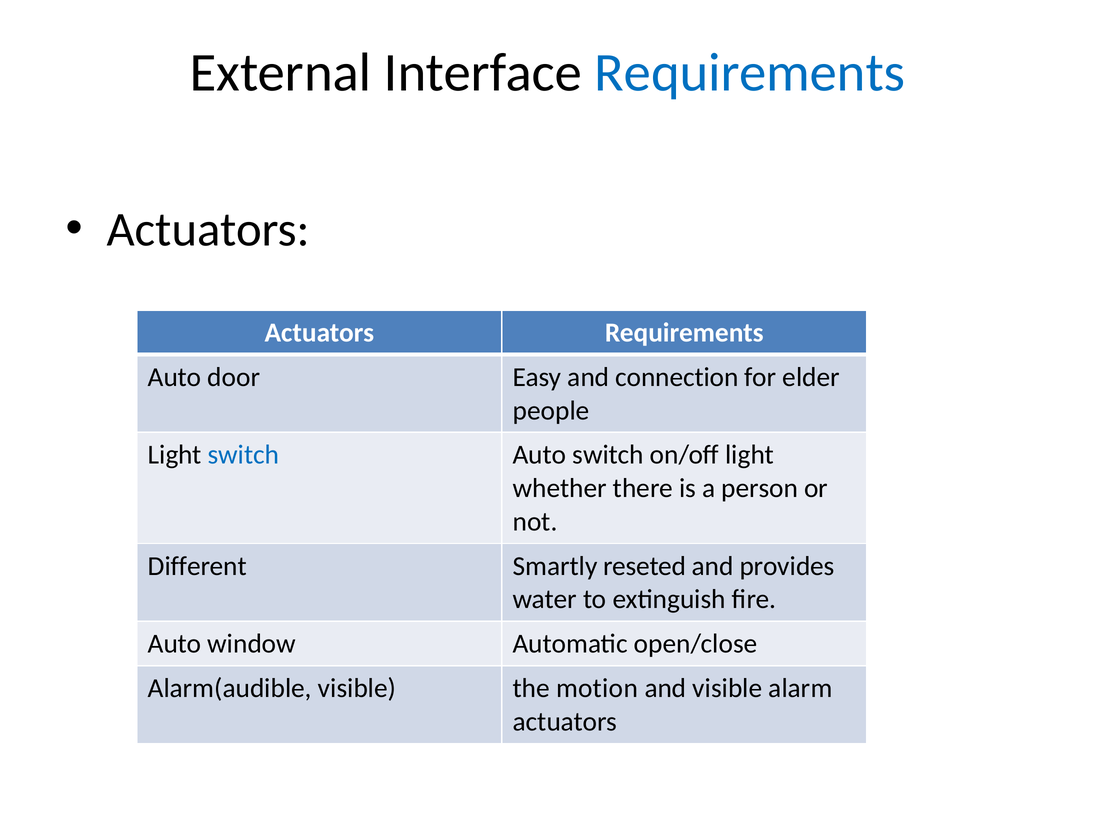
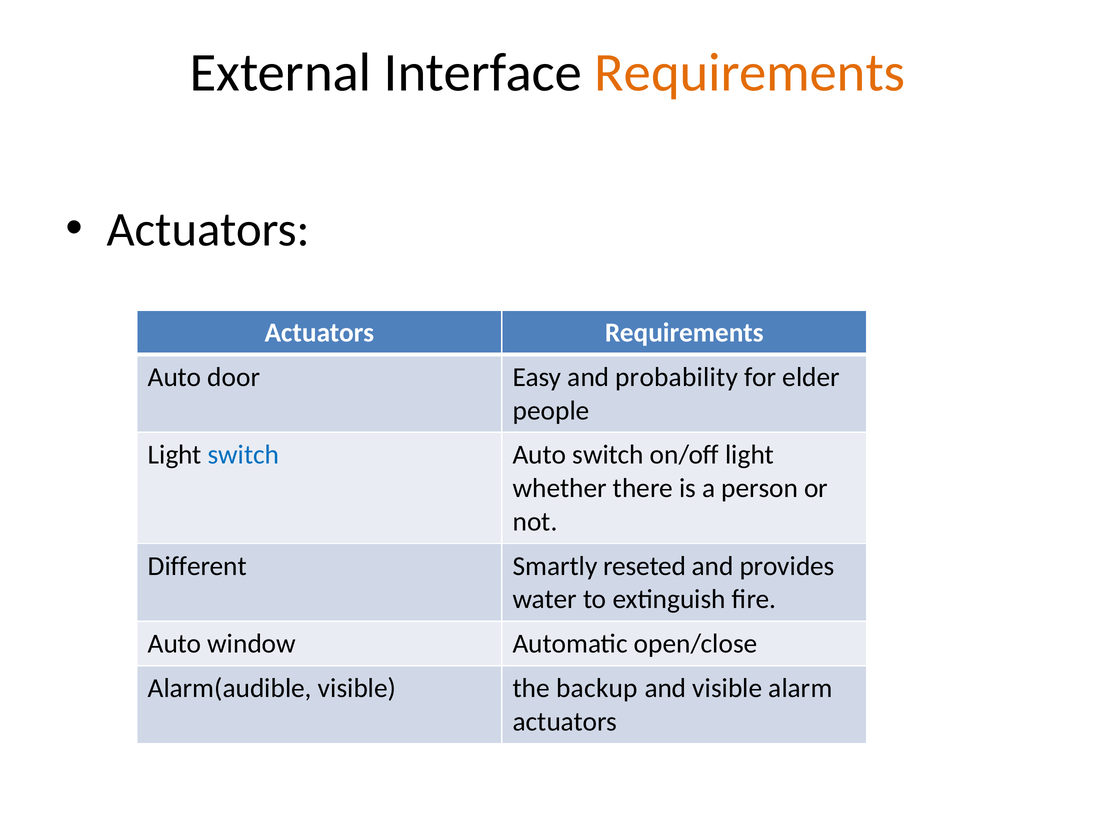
Requirements colour: blue -> orange (750, 72)
connection: connection -> probability (677, 377)
motion: motion -> backup (597, 688)
